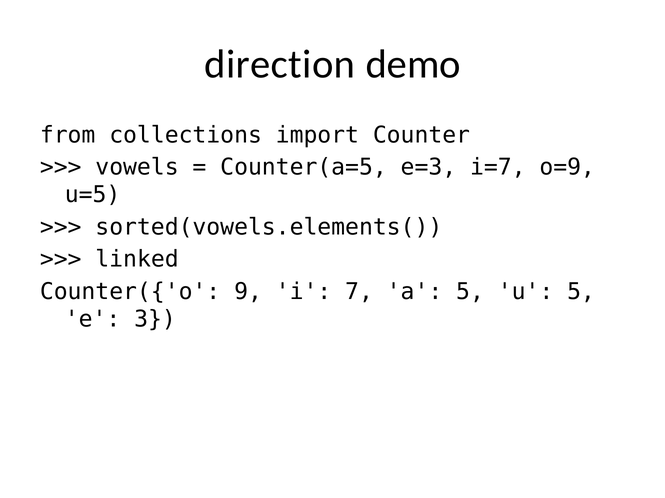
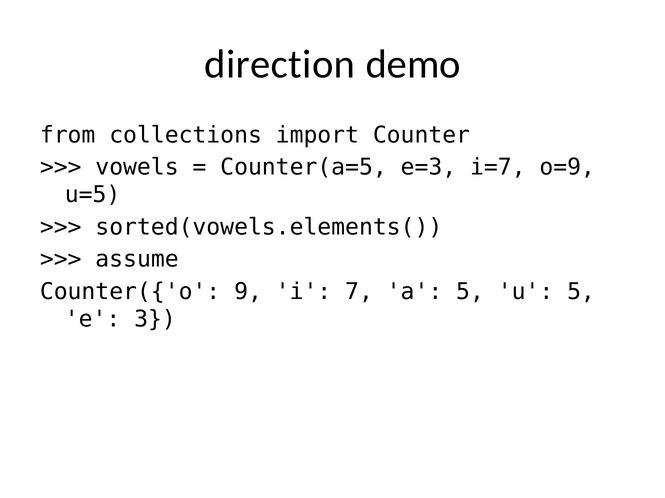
linked: linked -> assume (137, 260)
